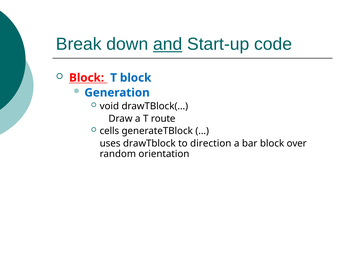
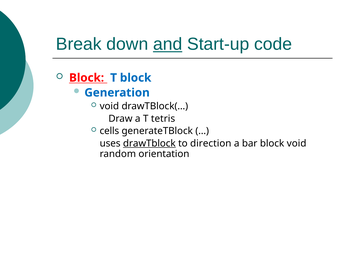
route: route -> tetris (163, 119)
drawTblock underline: none -> present (149, 144)
block over: over -> void (297, 144)
